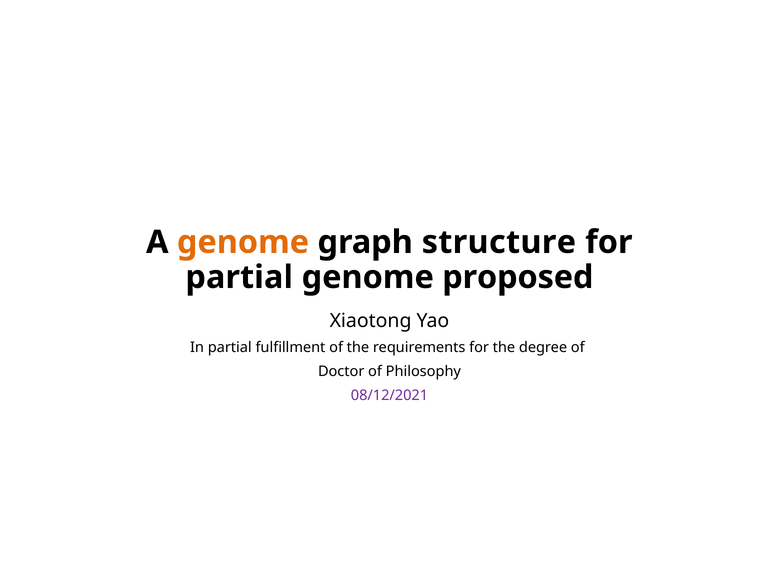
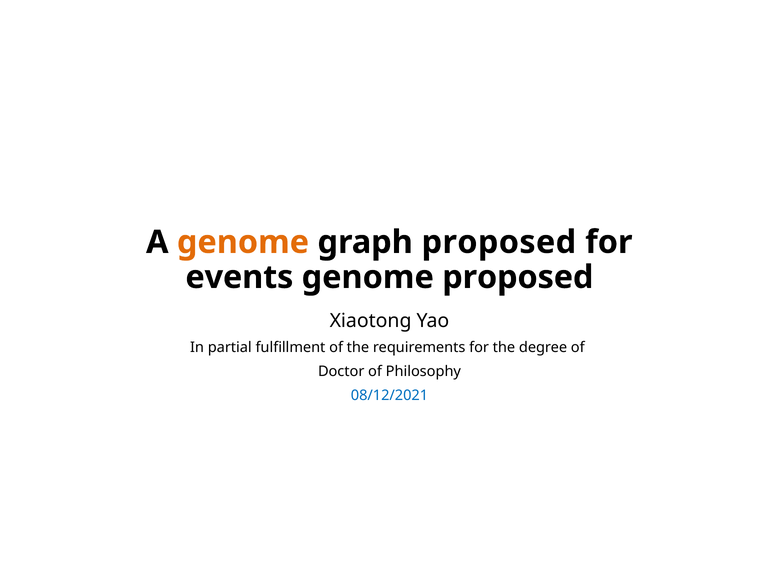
graph structure: structure -> proposed (499, 242)
partial: partial -> events (239, 277)
08/12/2021 colour: purple -> blue (389, 395)
